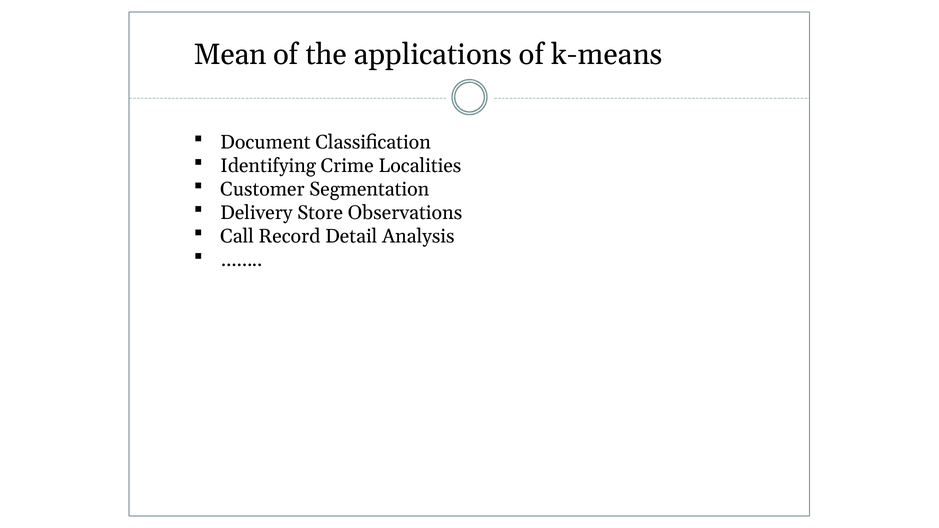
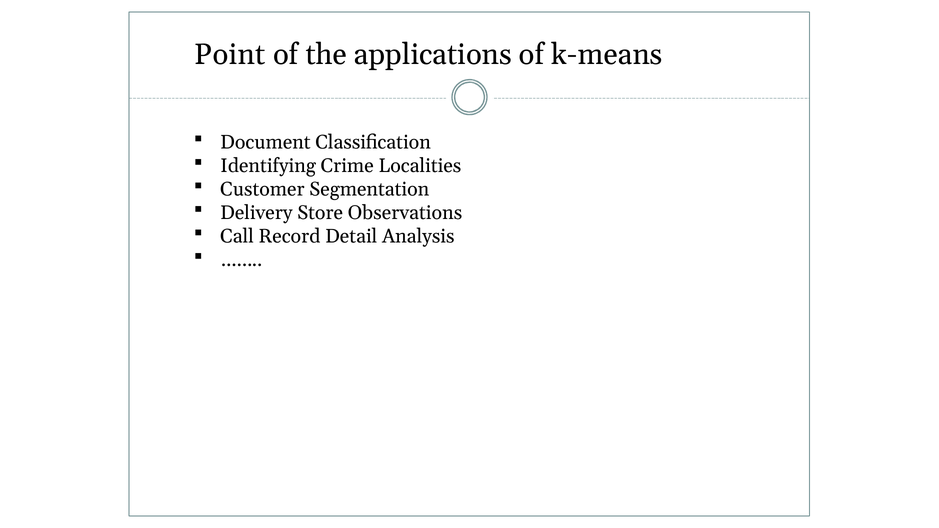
Mean: Mean -> Point (230, 55)
